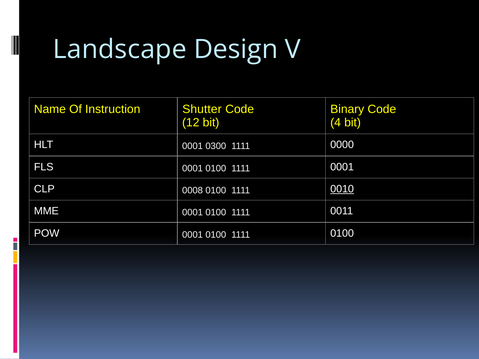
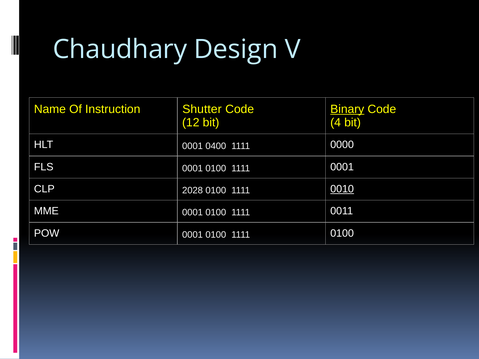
Landscape: Landscape -> Chaudhary (120, 49)
Binary underline: none -> present (347, 109)
0300: 0300 -> 0400 (216, 146)
0008: 0008 -> 2028 (193, 191)
